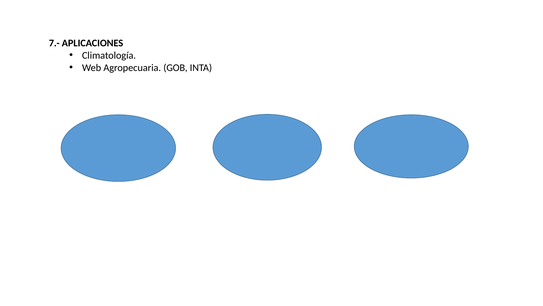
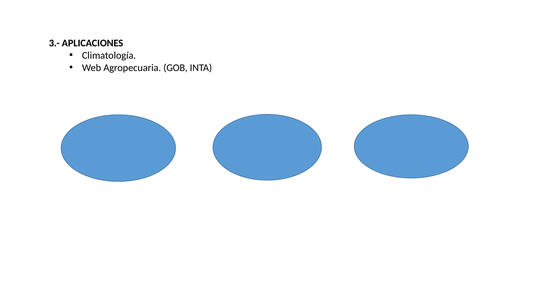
7.-: 7.- -> 3.- (54, 43)
